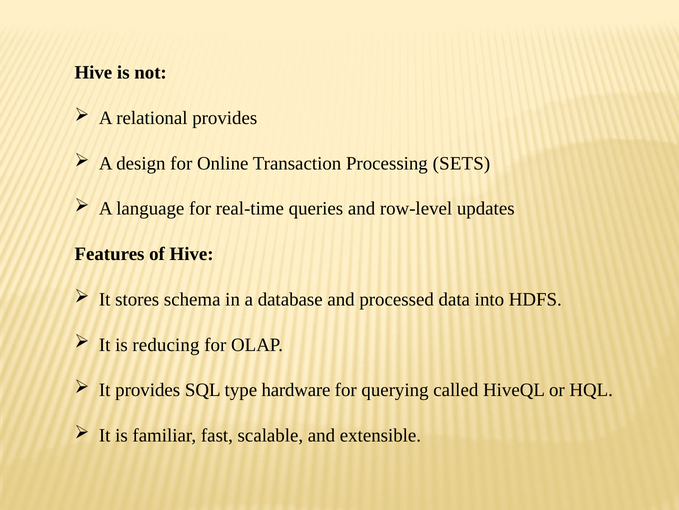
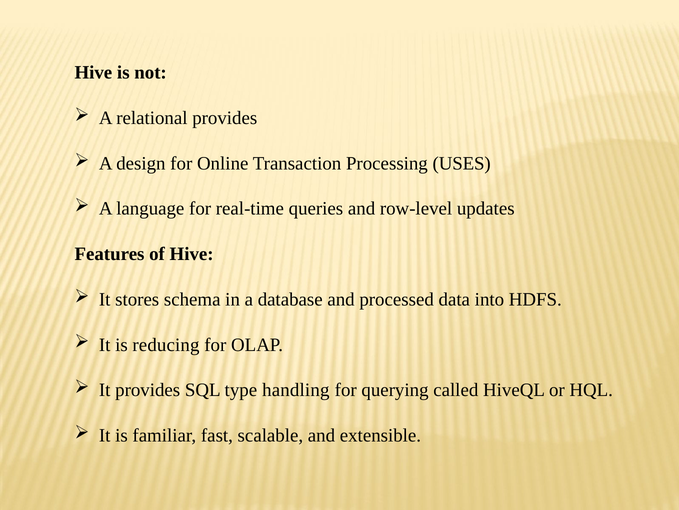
SETS: SETS -> USES (462, 163)
hardware: hardware -> handling (296, 390)
